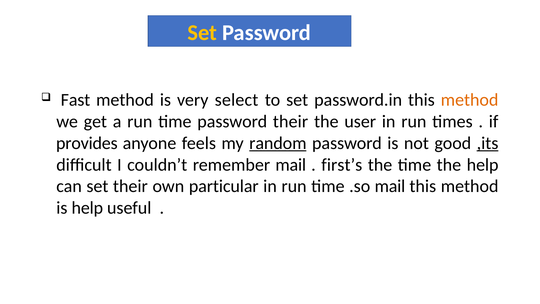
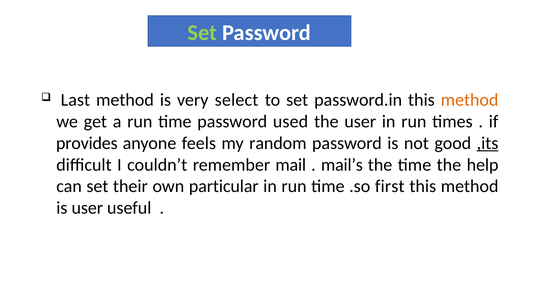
Set colour: yellow -> light green (202, 33)
Fast: Fast -> Last (75, 100)
password their: their -> used (291, 121)
random underline: present -> none (278, 143)
first’s: first’s -> mail’s (342, 165)
.so mail: mail -> first (390, 186)
is help: help -> user (87, 208)
